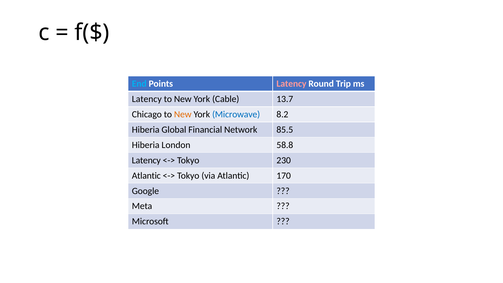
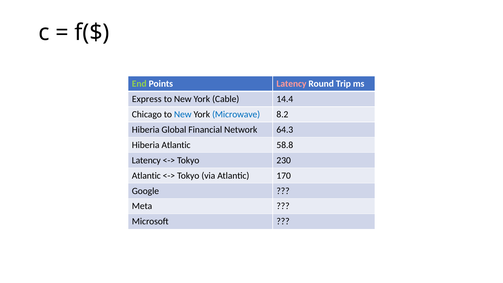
End colour: light blue -> light green (139, 84)
Latency: Latency -> Express (147, 99)
13.7: 13.7 -> 14.4 (285, 99)
New colour: orange -> blue (183, 114)
85.5: 85.5 -> 64.3 (285, 130)
Hiberia London: London -> Atlantic (176, 145)
